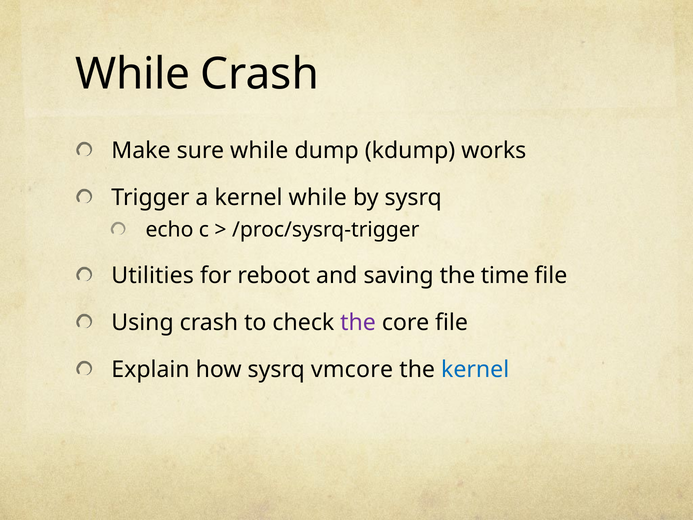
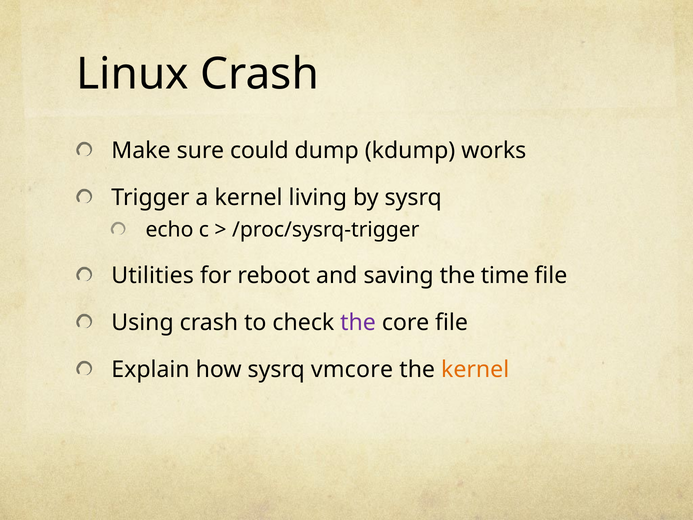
While: While -> Linux (133, 74)
sure while: while -> could (259, 150)
kernel while: while -> living (318, 197)
kernel colour: blue -> orange (475, 370)
